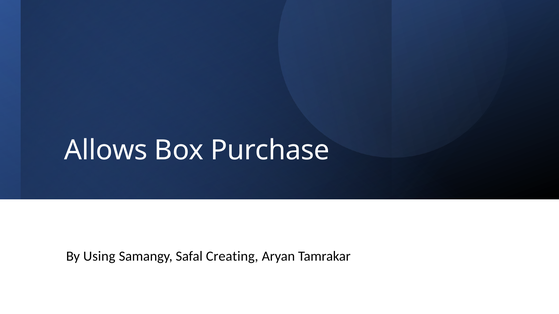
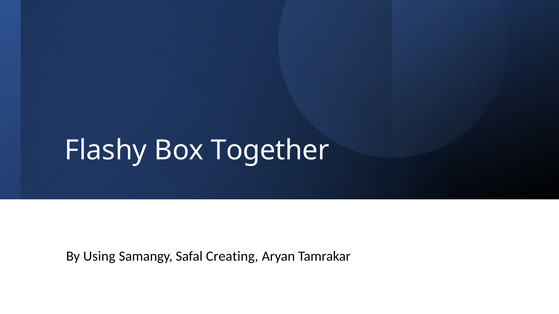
Allows: Allows -> Flashy (106, 151)
Purchase: Purchase -> Together (270, 151)
